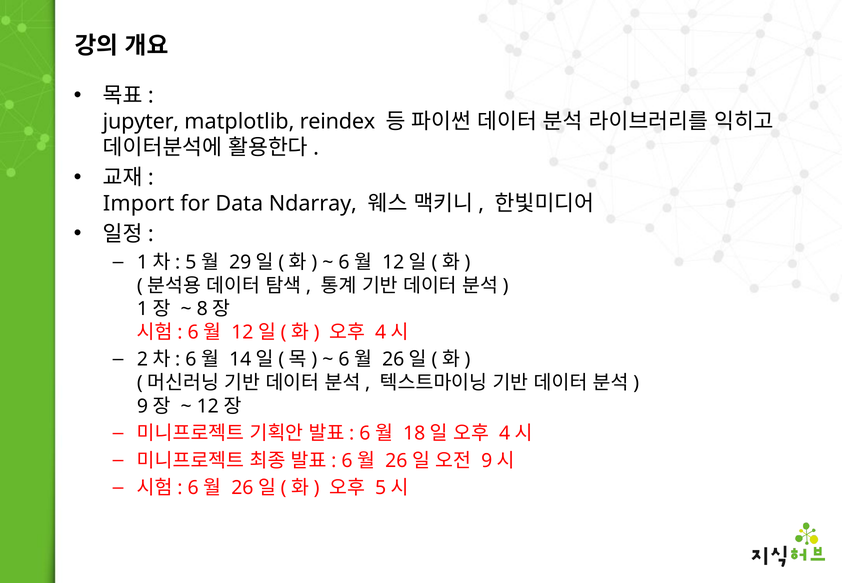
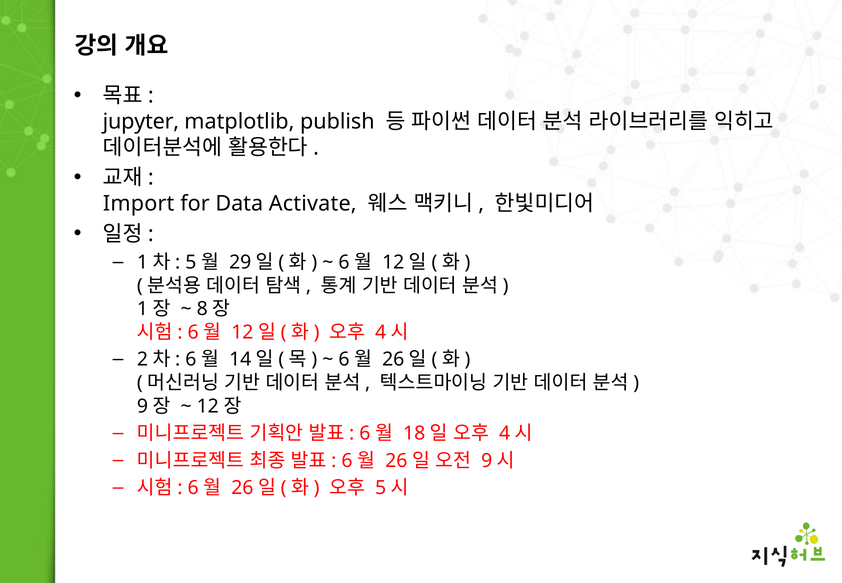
reindex: reindex -> publish (337, 122)
Ndarray: Ndarray -> Activate (313, 204)
